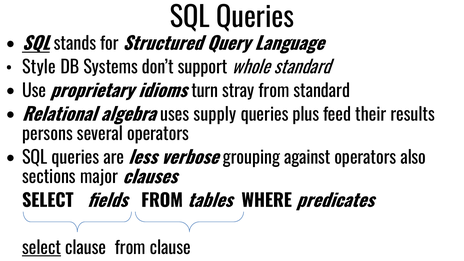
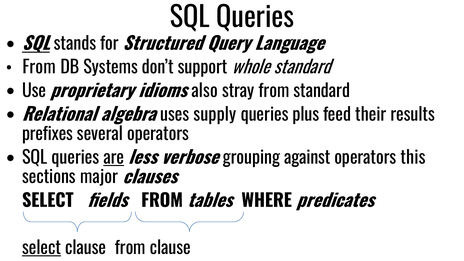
Style: Style -> From (39, 67)
turn: turn -> also (205, 91)
persons: persons -> prefixes (48, 134)
are underline: none -> present (114, 158)
also: also -> this (413, 158)
